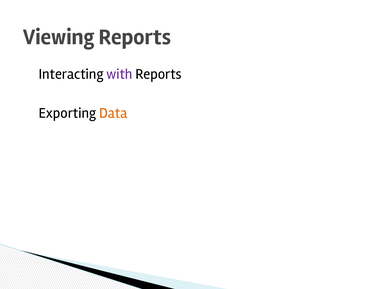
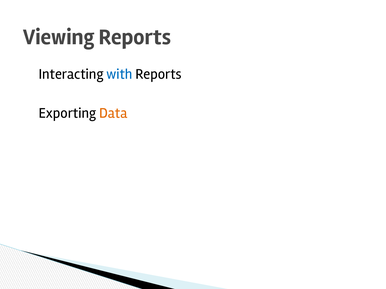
with colour: purple -> blue (119, 74)
